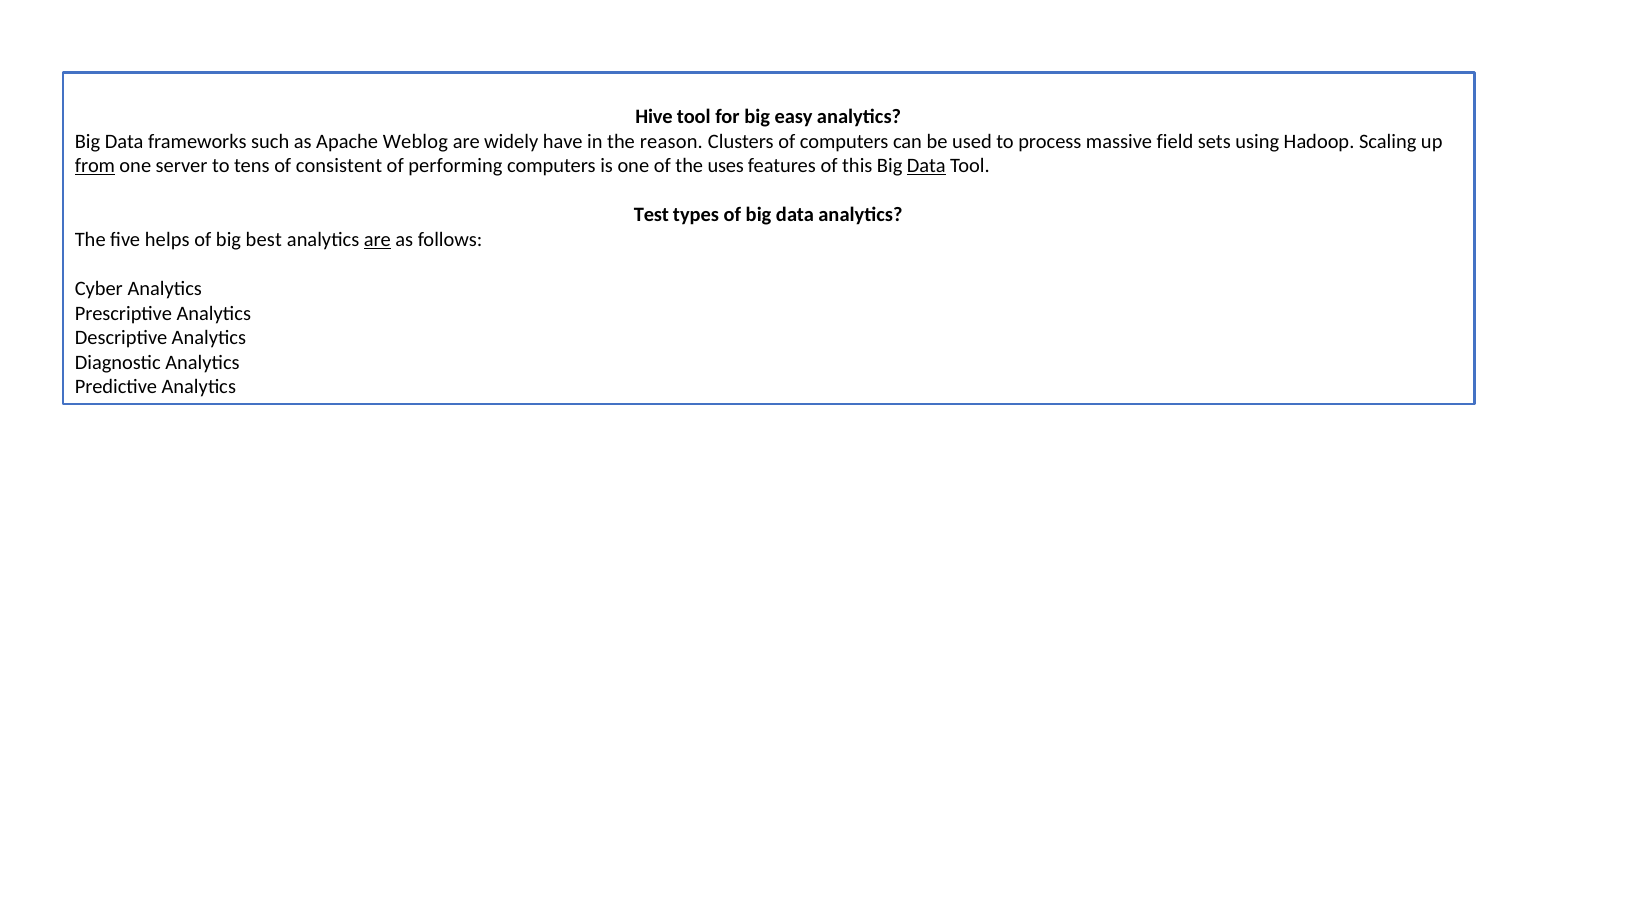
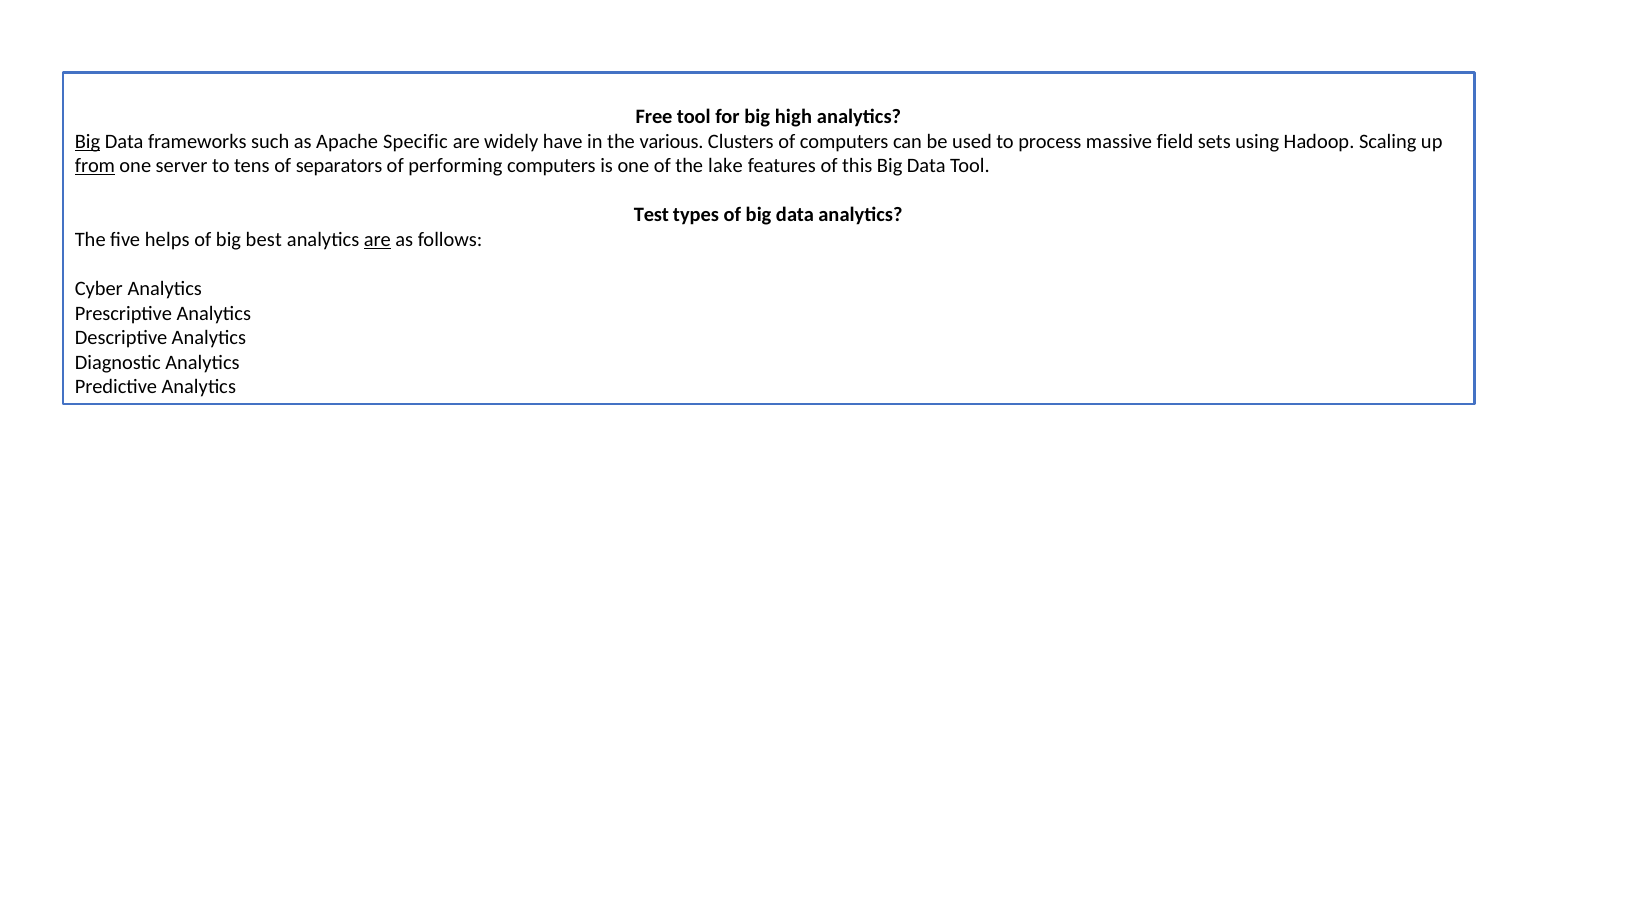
Hive: Hive -> Free (654, 117)
easy: easy -> high (793, 117)
Big underline: none -> present (88, 142)
Weblog: Weblog -> Specific (415, 142)
reason: reason -> various (672, 142)
consistent: consistent -> separators (339, 166)
uses: uses -> lake (725, 166)
Data underline: present -> none (926, 166)
